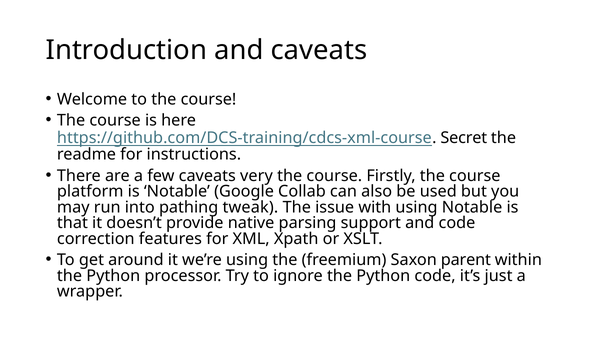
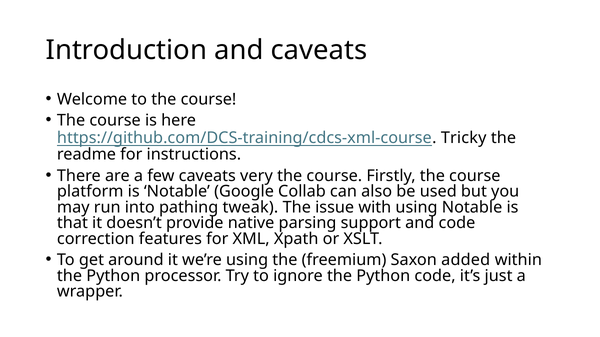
Secret: Secret -> Tricky (464, 138)
parent: parent -> added (466, 260)
